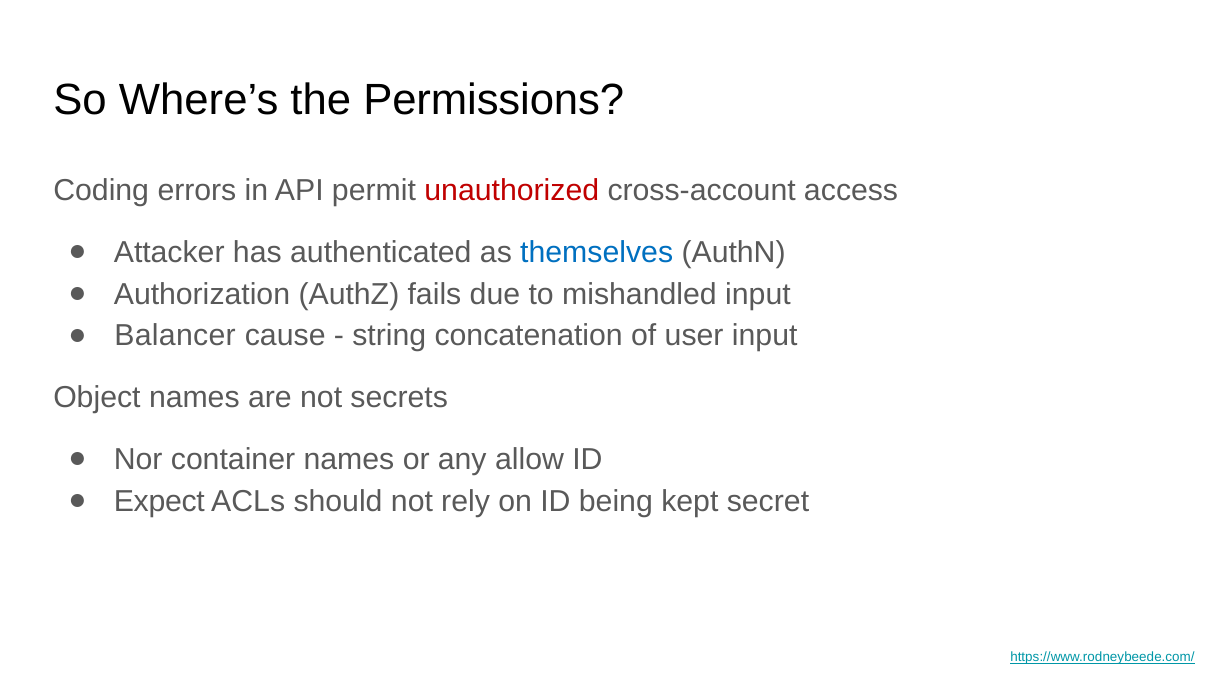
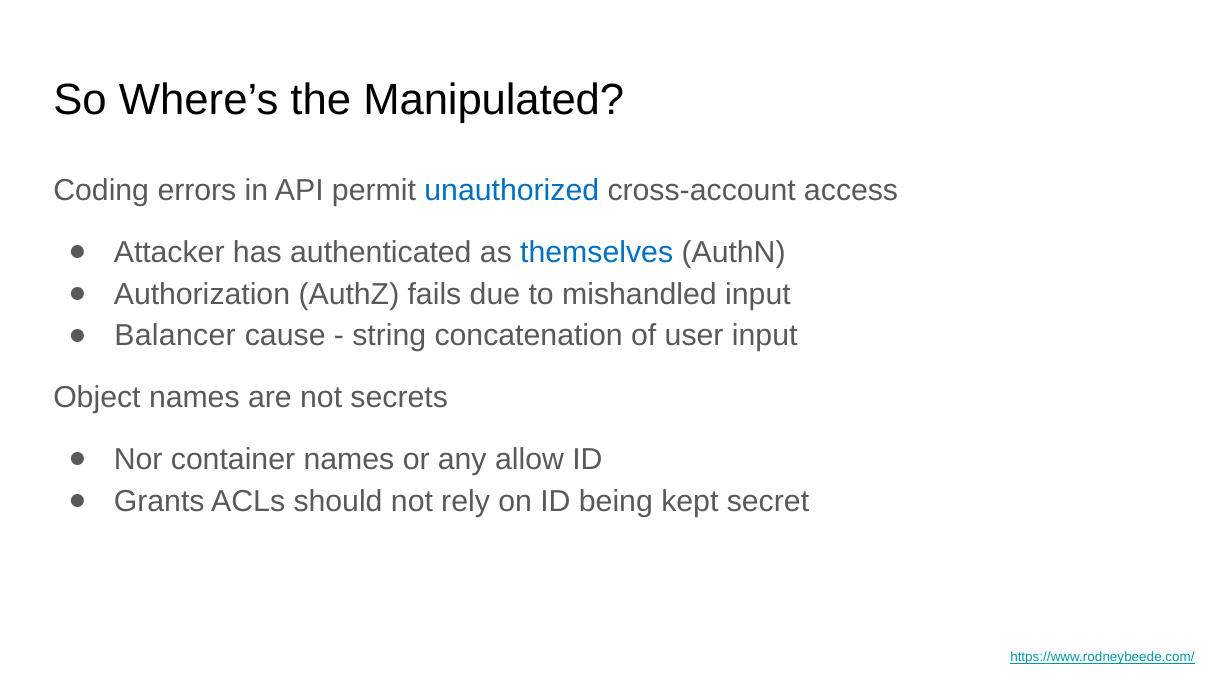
Permissions: Permissions -> Manipulated (494, 100)
unauthorized colour: red -> blue (512, 190)
Expect: Expect -> Grants (159, 501)
